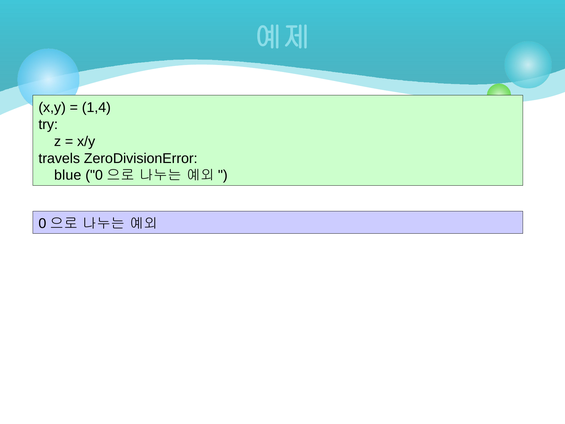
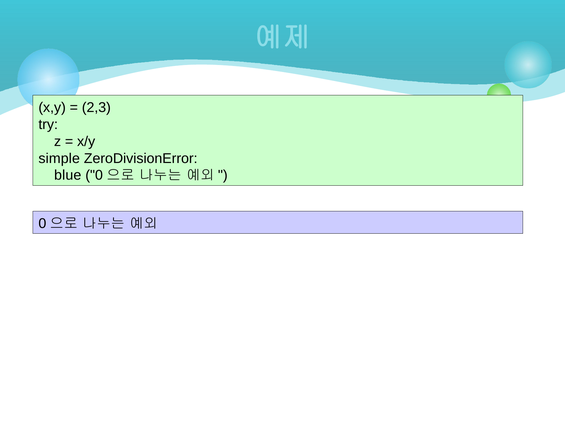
1,4: 1,4 -> 2,3 (96, 107)
travels: travels -> simple (59, 158)
